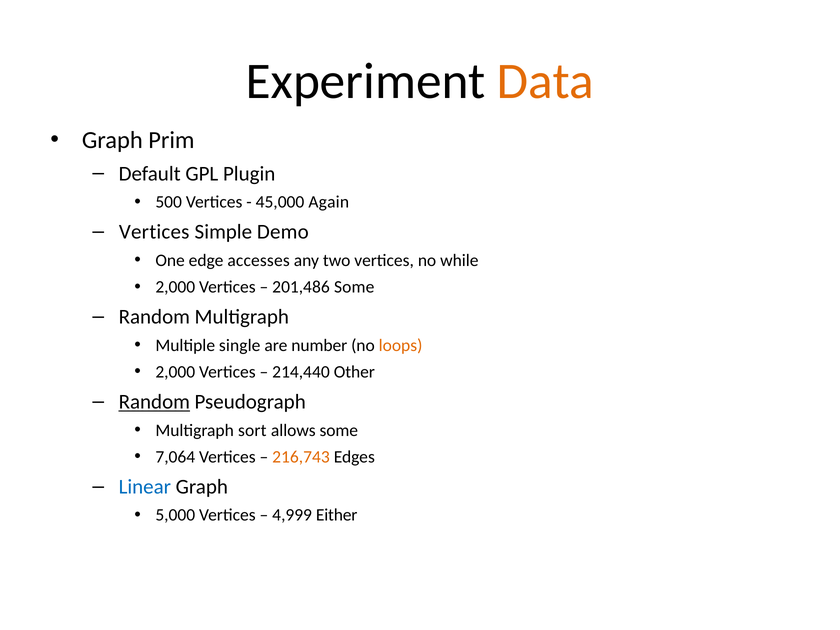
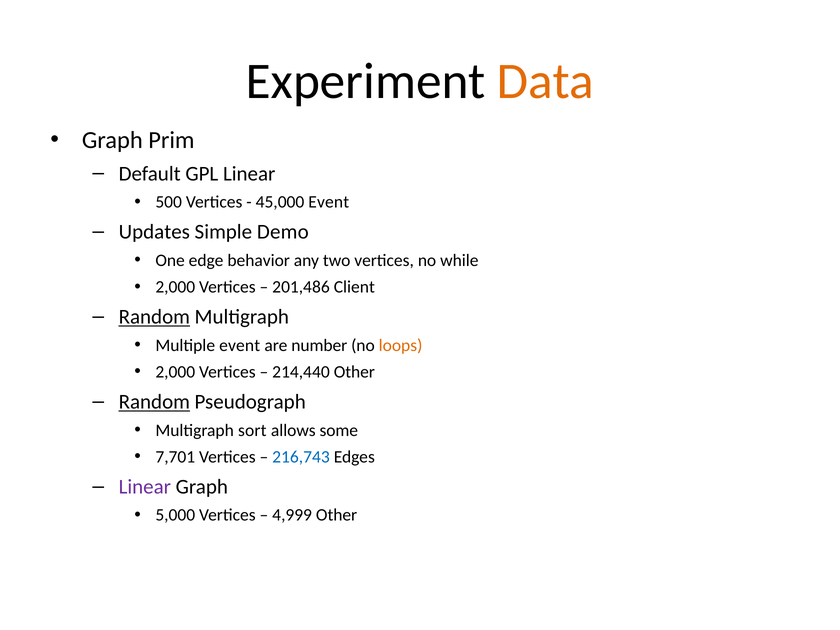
GPL Plugin: Plugin -> Linear (249, 174)
45,000 Again: Again -> Event (329, 202)
Vertices: Vertices -> Updates (154, 232)
accesses: accesses -> behavior (259, 260)
201,486 Some: Some -> Client (354, 287)
Random underline: none -> present (154, 317)
Multiple single: single -> event (240, 345)
7,064: 7,064 -> 7,701 (175, 457)
216,743 colour: orange -> blue (301, 457)
Linear colour: blue -> purple (145, 487)
4,999 Either: Either -> Other (337, 515)
